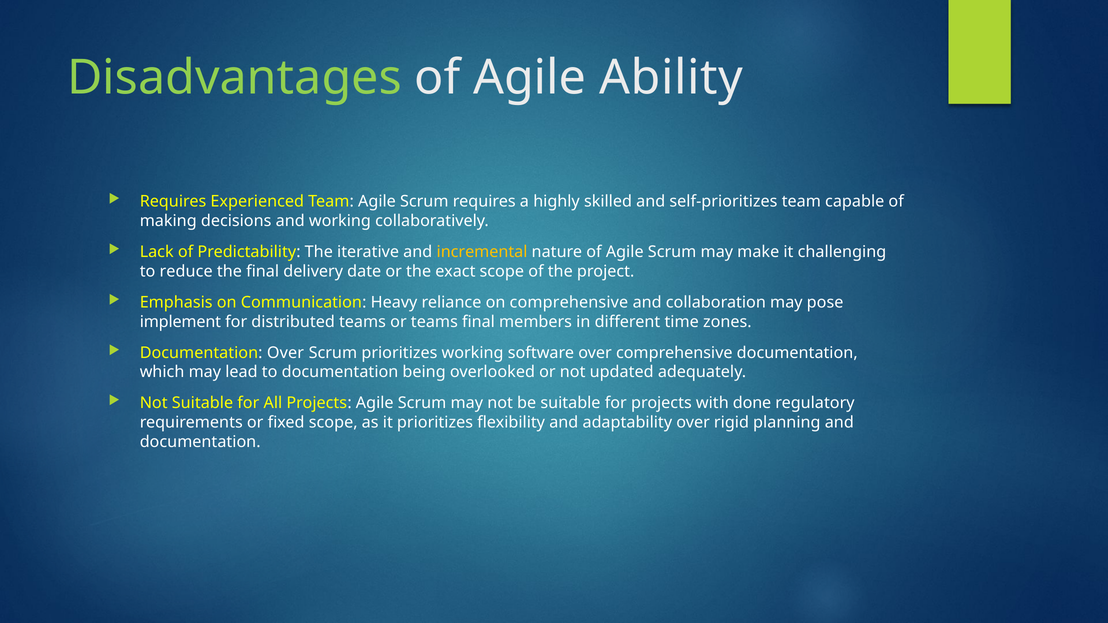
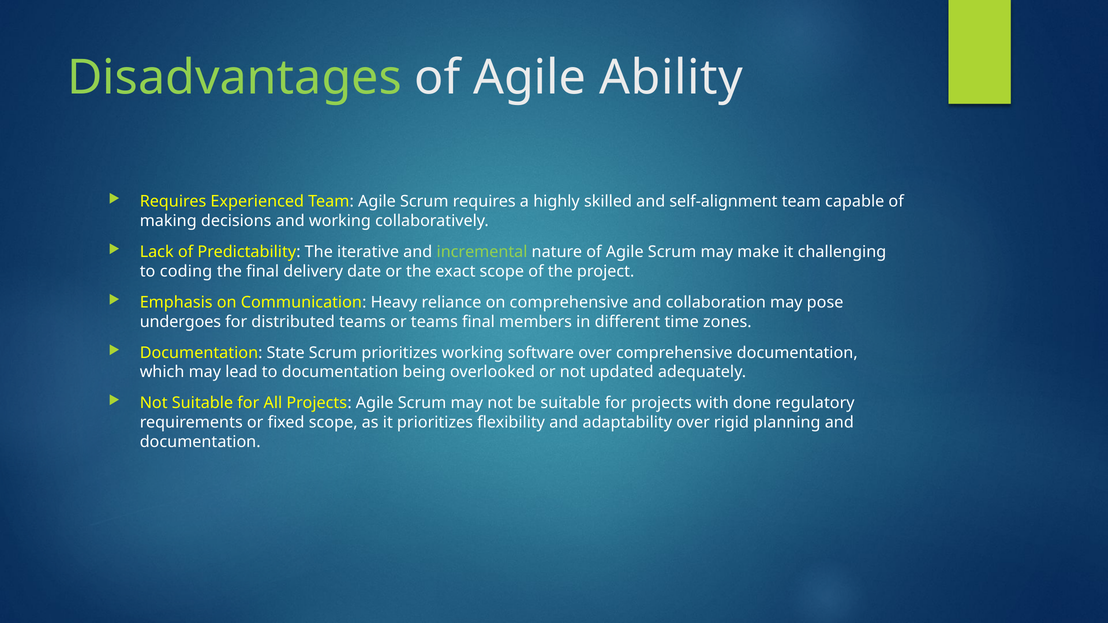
self-prioritizes: self-prioritizes -> self-alignment (724, 202)
incremental colour: yellow -> light green (482, 252)
reduce: reduce -> coding (186, 271)
implement: implement -> undergoes (180, 322)
Documentation Over: Over -> State (286, 353)
